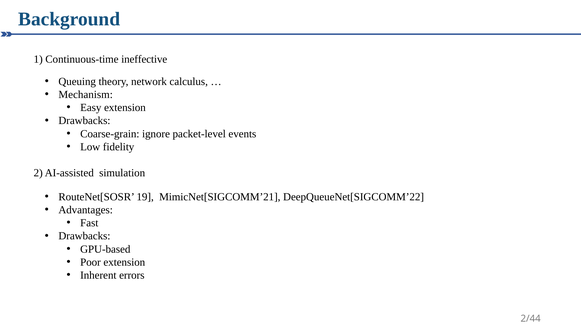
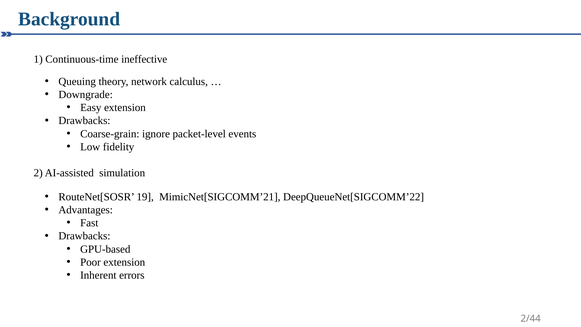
Mechanism: Mechanism -> Downgrade (86, 94)
